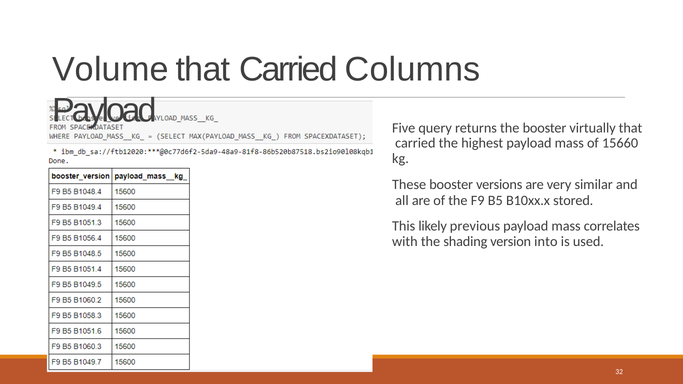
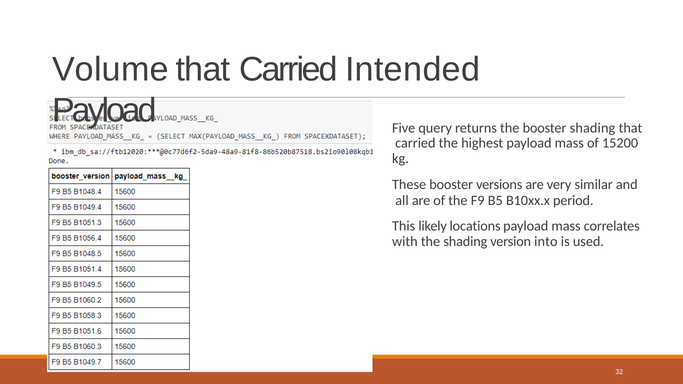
Columns: Columns -> Intended (413, 70)
booster virtually: virtually -> shading (593, 128)
15660: 15660 -> 15200 (620, 143)
stored: stored -> period (573, 200)
previous: previous -> locations (475, 226)
